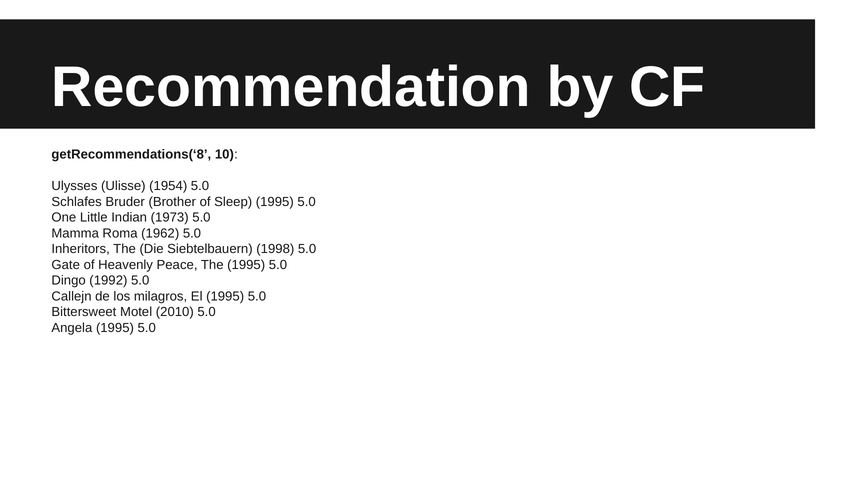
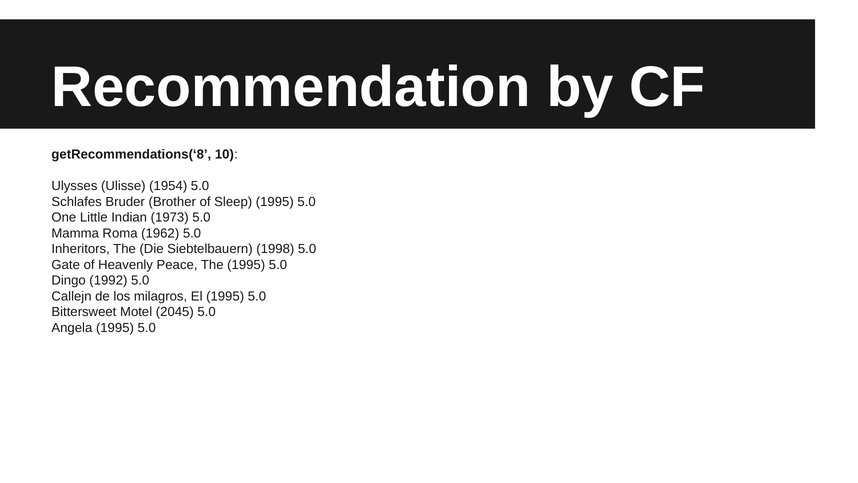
2010: 2010 -> 2045 (175, 312)
